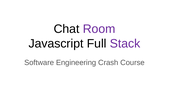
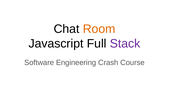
Room colour: purple -> orange (99, 29)
